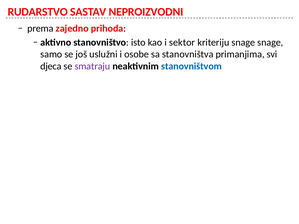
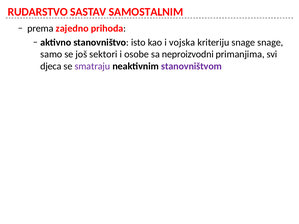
NEPROIZVODNI: NEPROIZVODNI -> SAMOSTALNIM (146, 12)
sektor: sektor -> vojska (182, 42)
uslužni: uslužni -> sektori (103, 54)
stanovništva: stanovništva -> neproizvodni (188, 54)
stanovništvom colour: blue -> purple (191, 66)
